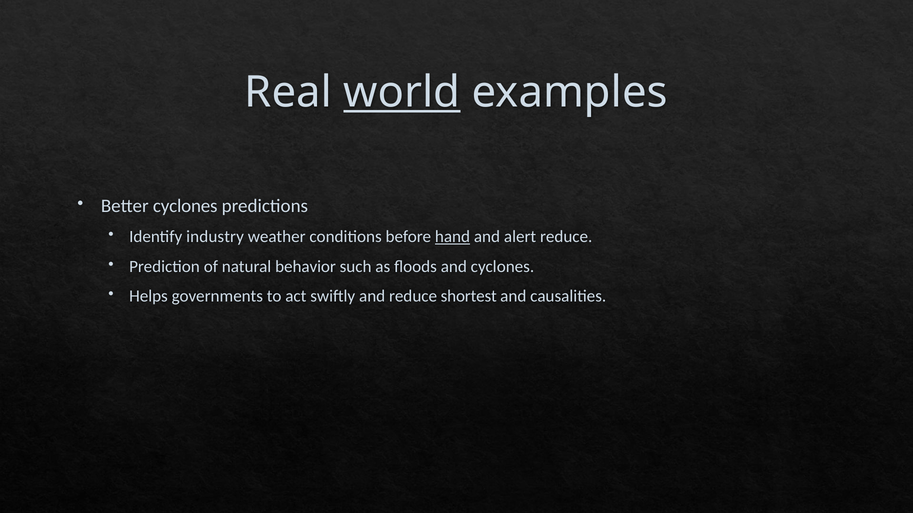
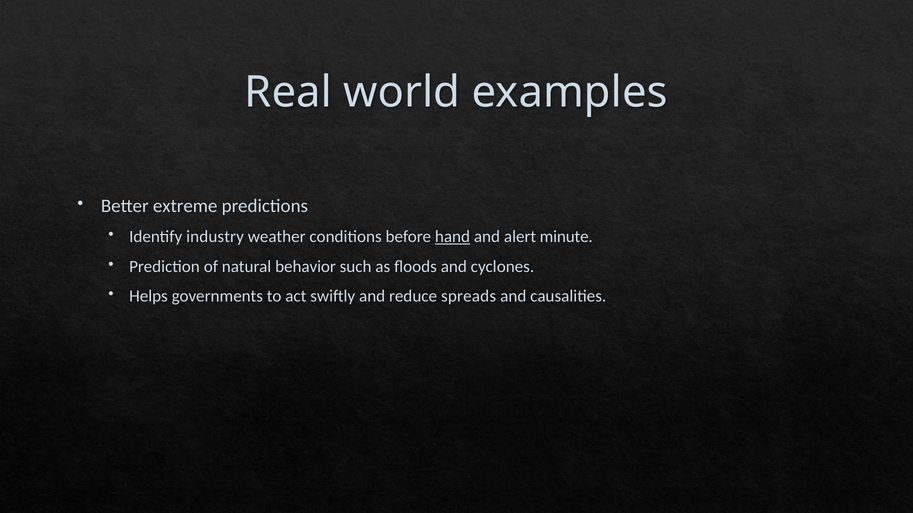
world underline: present -> none (402, 92)
Better cyclones: cyclones -> extreme (185, 206)
alert reduce: reduce -> minute (566, 237)
shortest: shortest -> spreads (469, 296)
